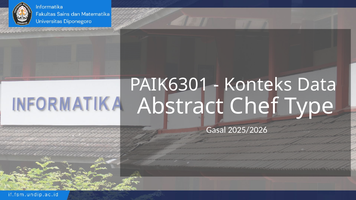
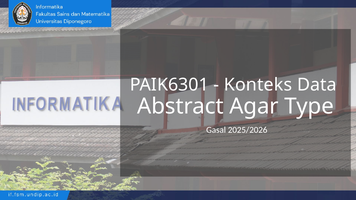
Chef: Chef -> Agar (254, 107)
